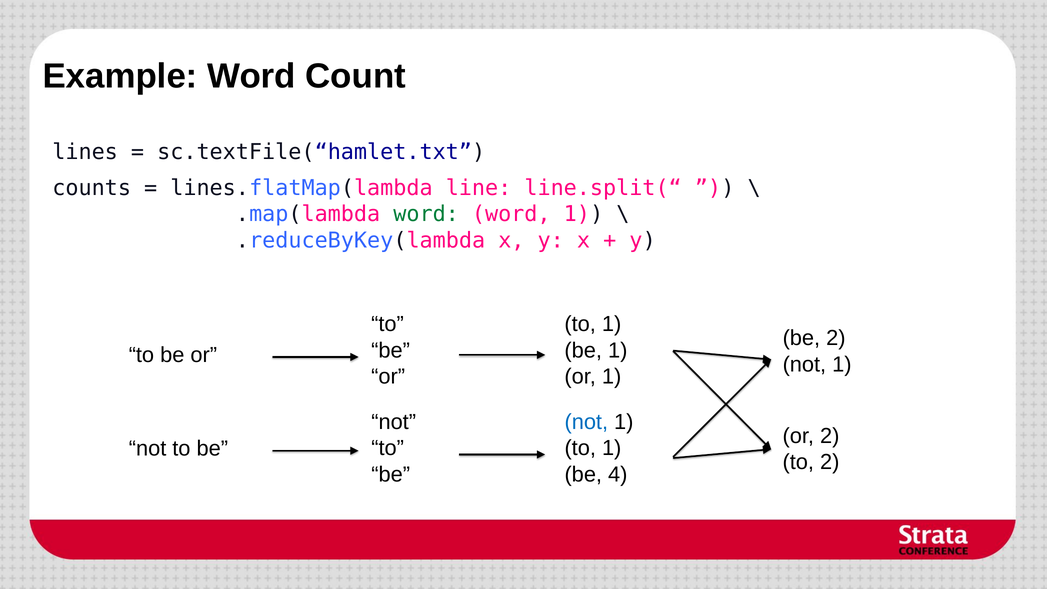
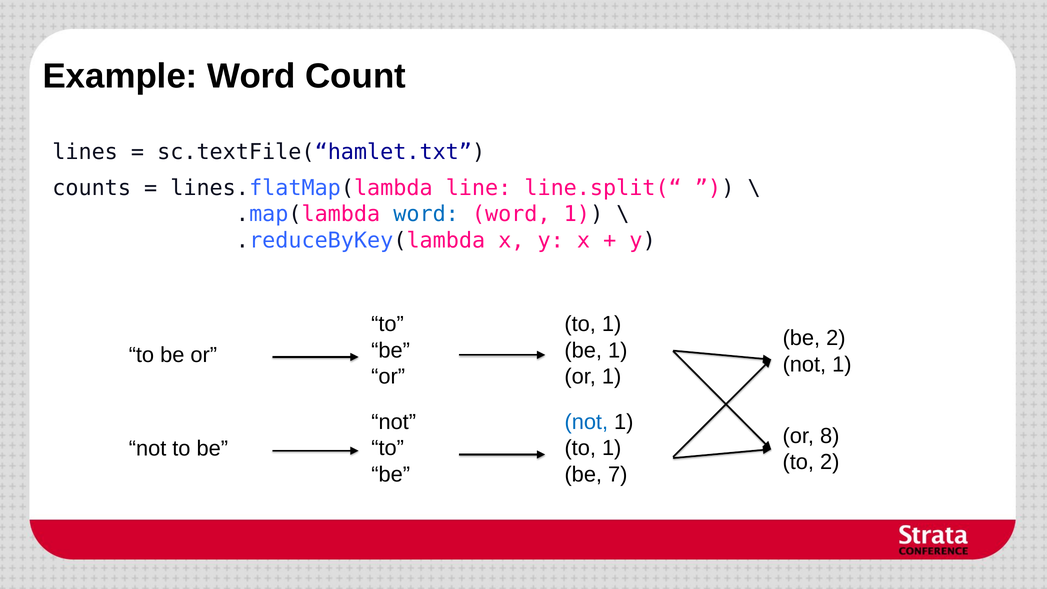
word colour: green -> blue (426, 214)
or 2: 2 -> 8 (830, 436)
4: 4 -> 7 (618, 474)
